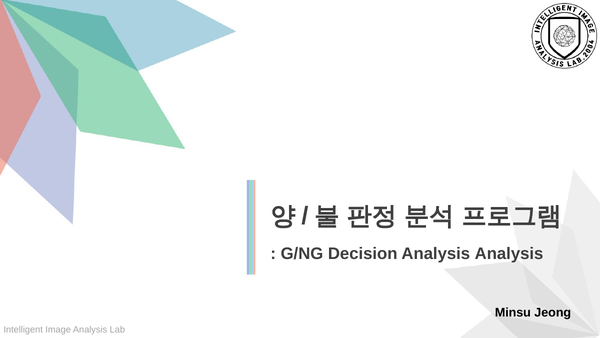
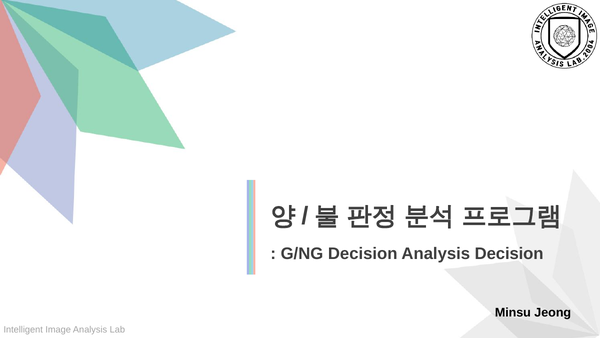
Analysis Analysis: Analysis -> Decision (509, 253)
